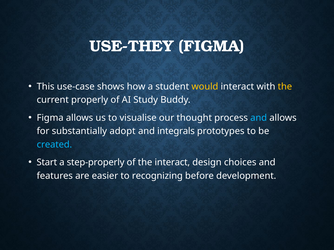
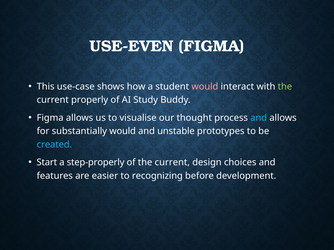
USE-THEY: USE-THEY -> USE-EVEN (131, 46)
would colour: yellow -> pink (205, 87)
the colour: yellow -> light green (285, 87)
substantially adopt: adopt -> would (123, 131)
integrals: integrals -> unstable (176, 131)
of the interact: interact -> current (172, 163)
